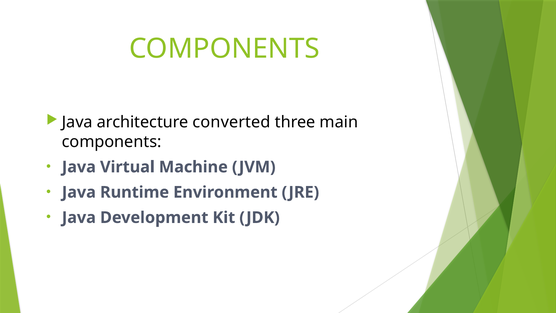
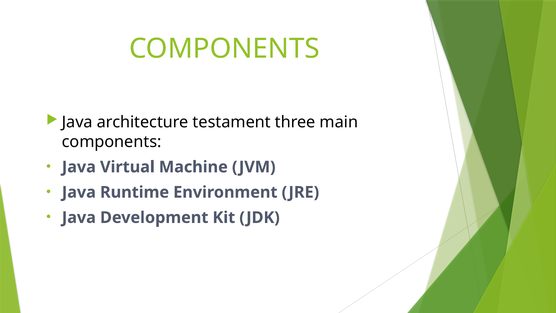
converted: converted -> testament (232, 122)
